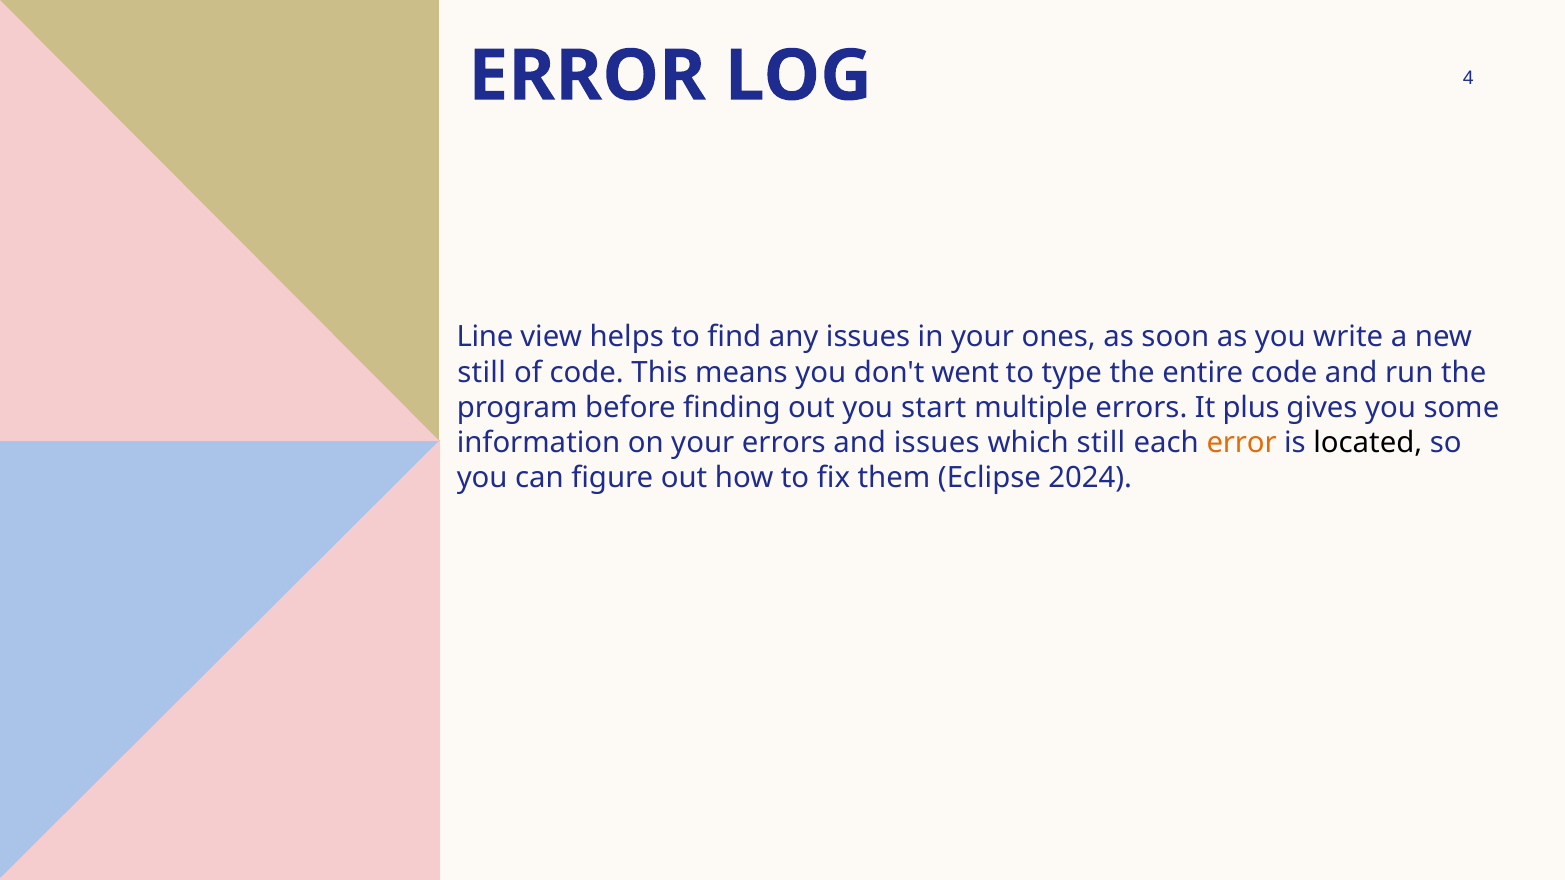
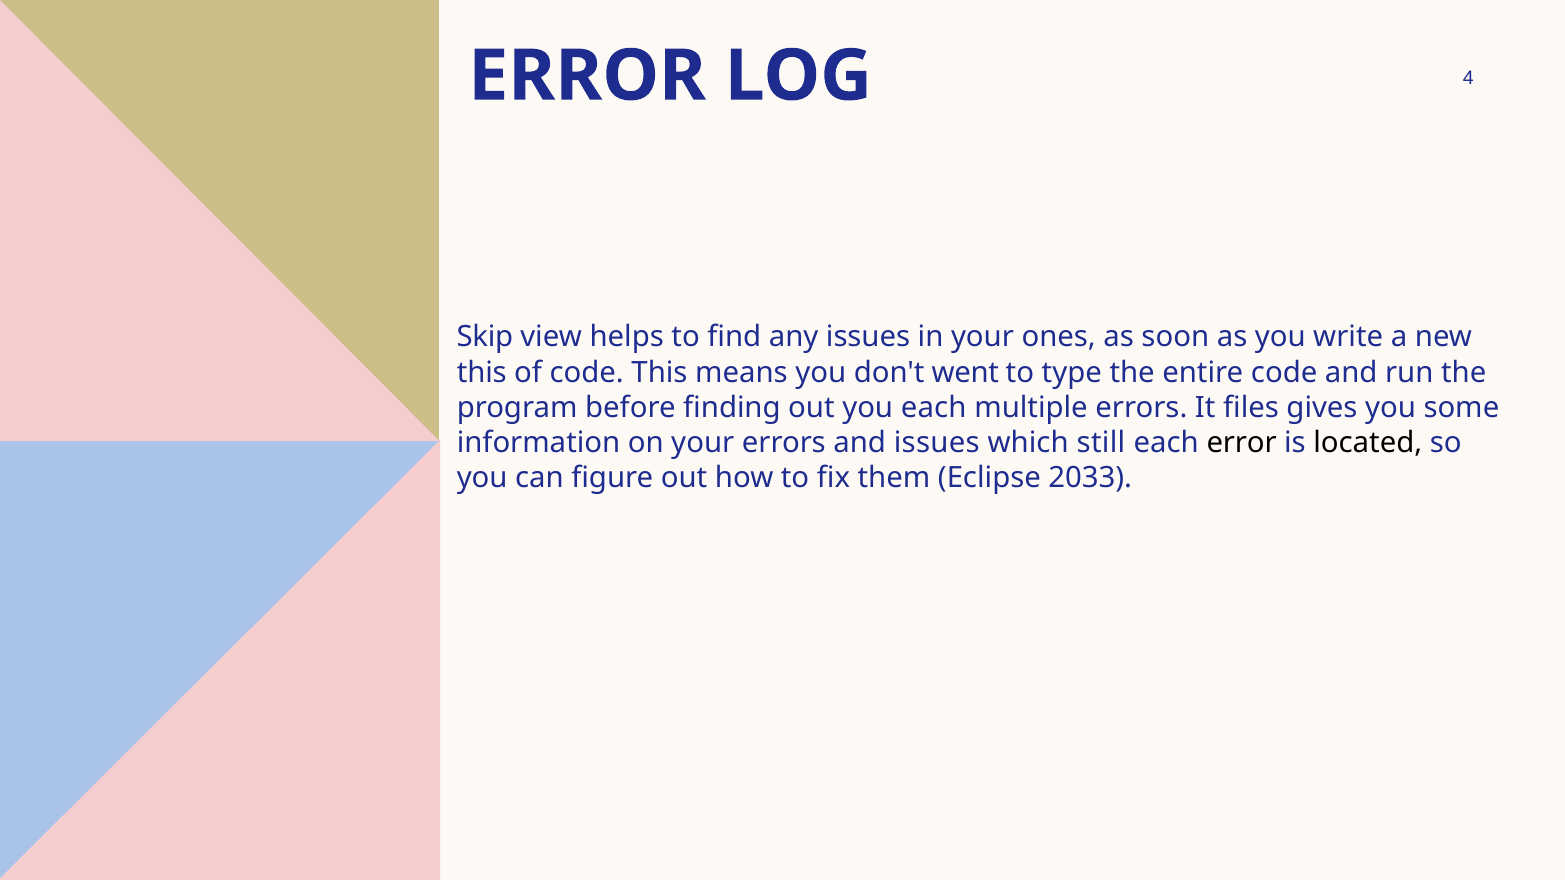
Line: Line -> Skip (485, 337)
still: still -> this (482, 372)
you start: start -> each (934, 408)
plus: plus -> files (1251, 408)
error colour: orange -> black (1242, 443)
2024: 2024 -> 2033 (1090, 478)
